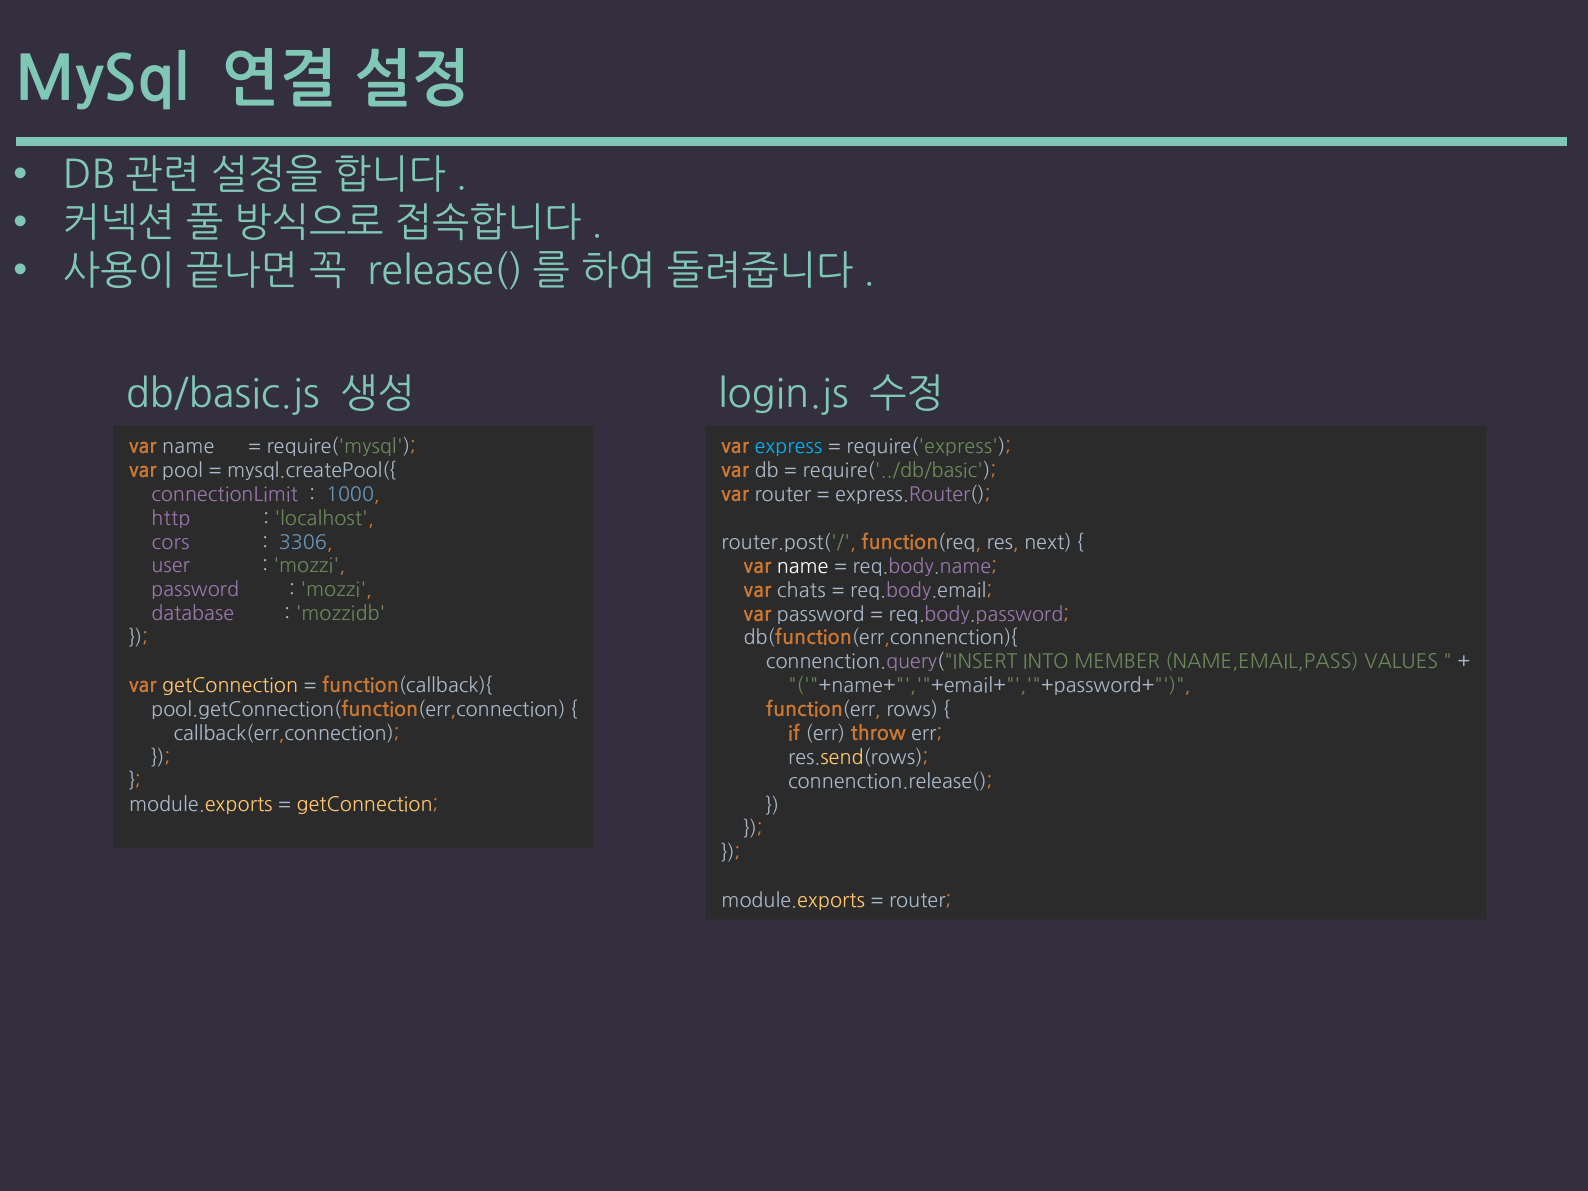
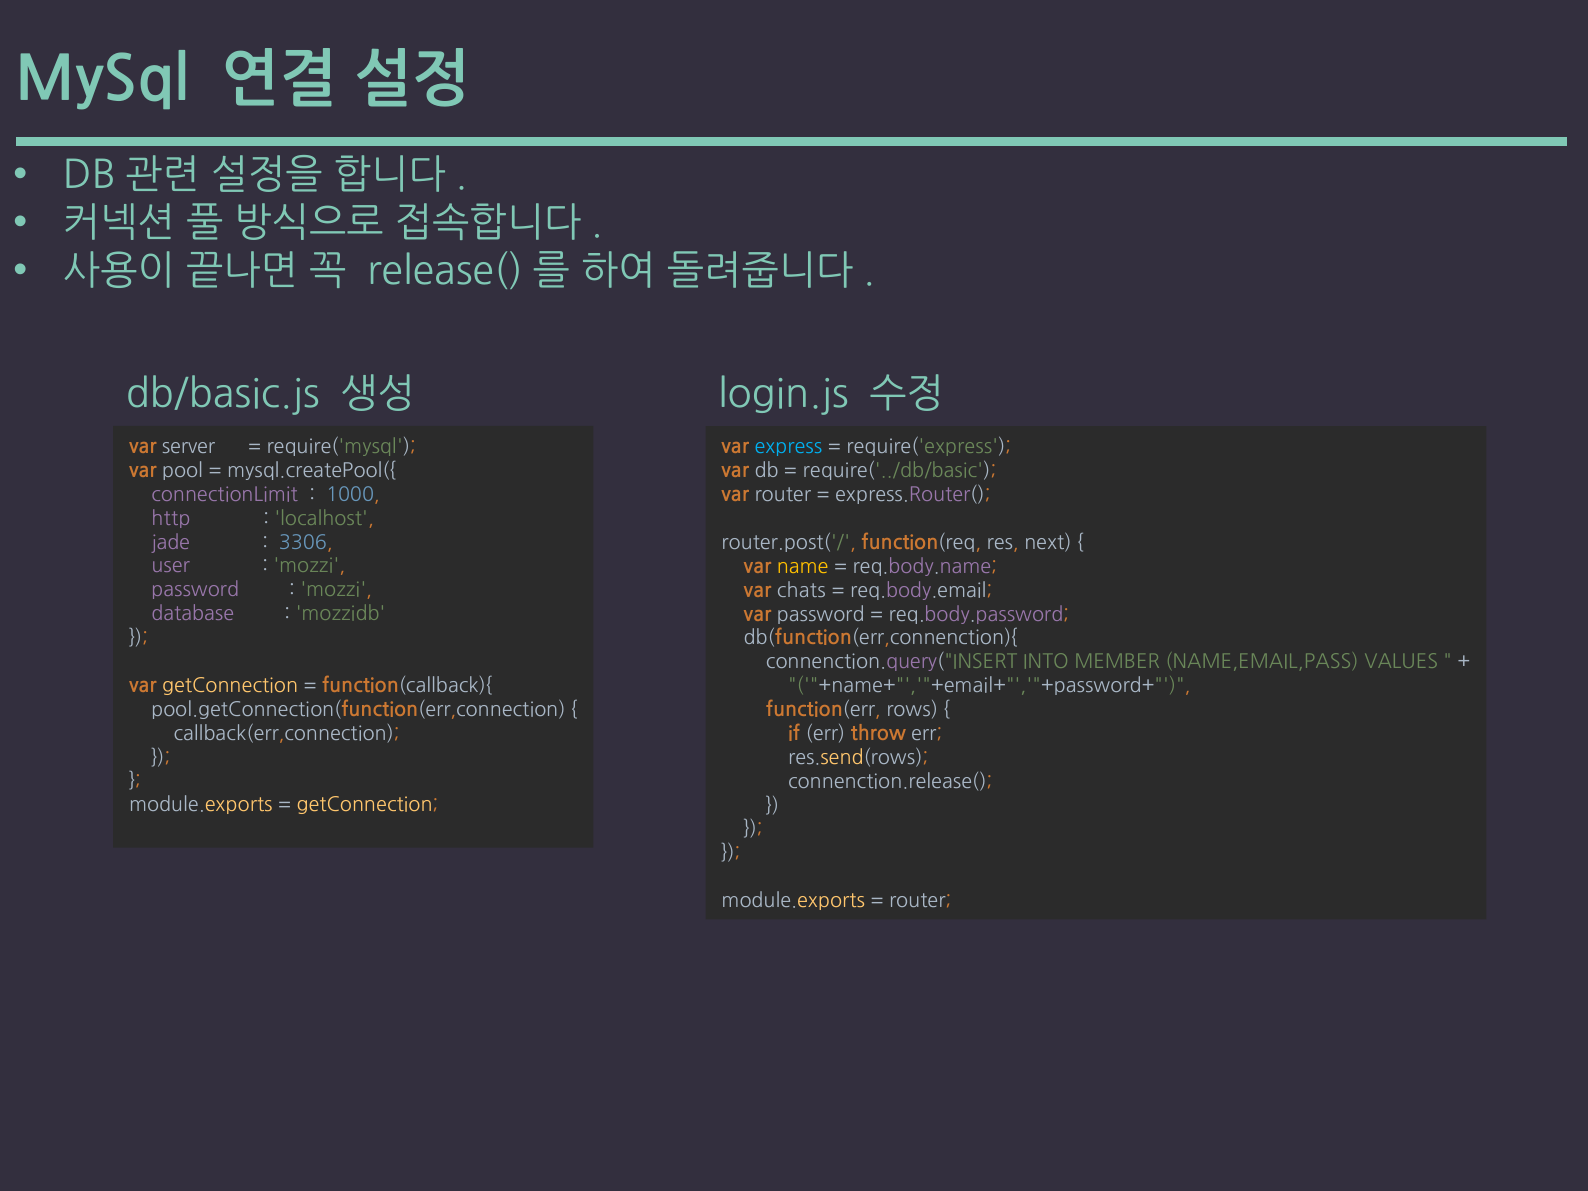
name: name -> server (189, 447)
cors: cors -> jade (171, 543)
name colour: white -> yellow (803, 567)
